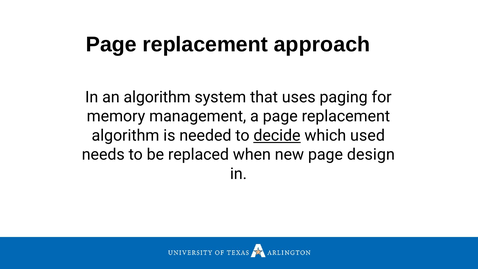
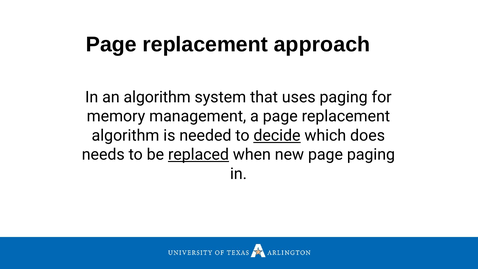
used: used -> does (368, 135)
replaced underline: none -> present (198, 155)
page design: design -> paging (371, 155)
